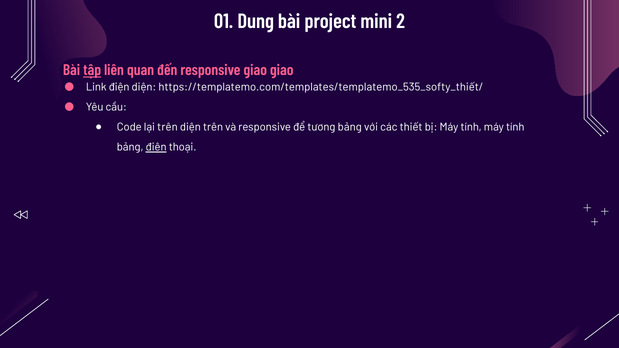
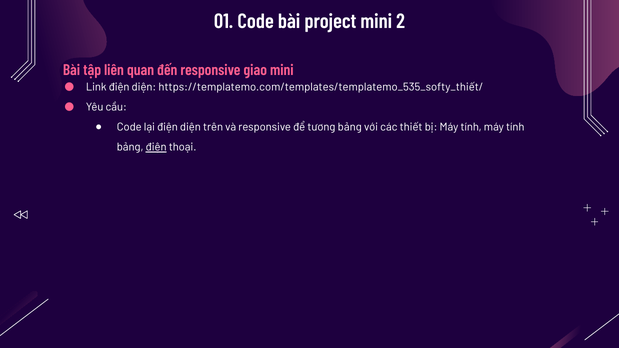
01 Dung: Dung -> Code (256, 21)
tập underline: present -> none (92, 70)
giao giao: giao -> mini (282, 70)
lại trên: trên -> điện (168, 127)
